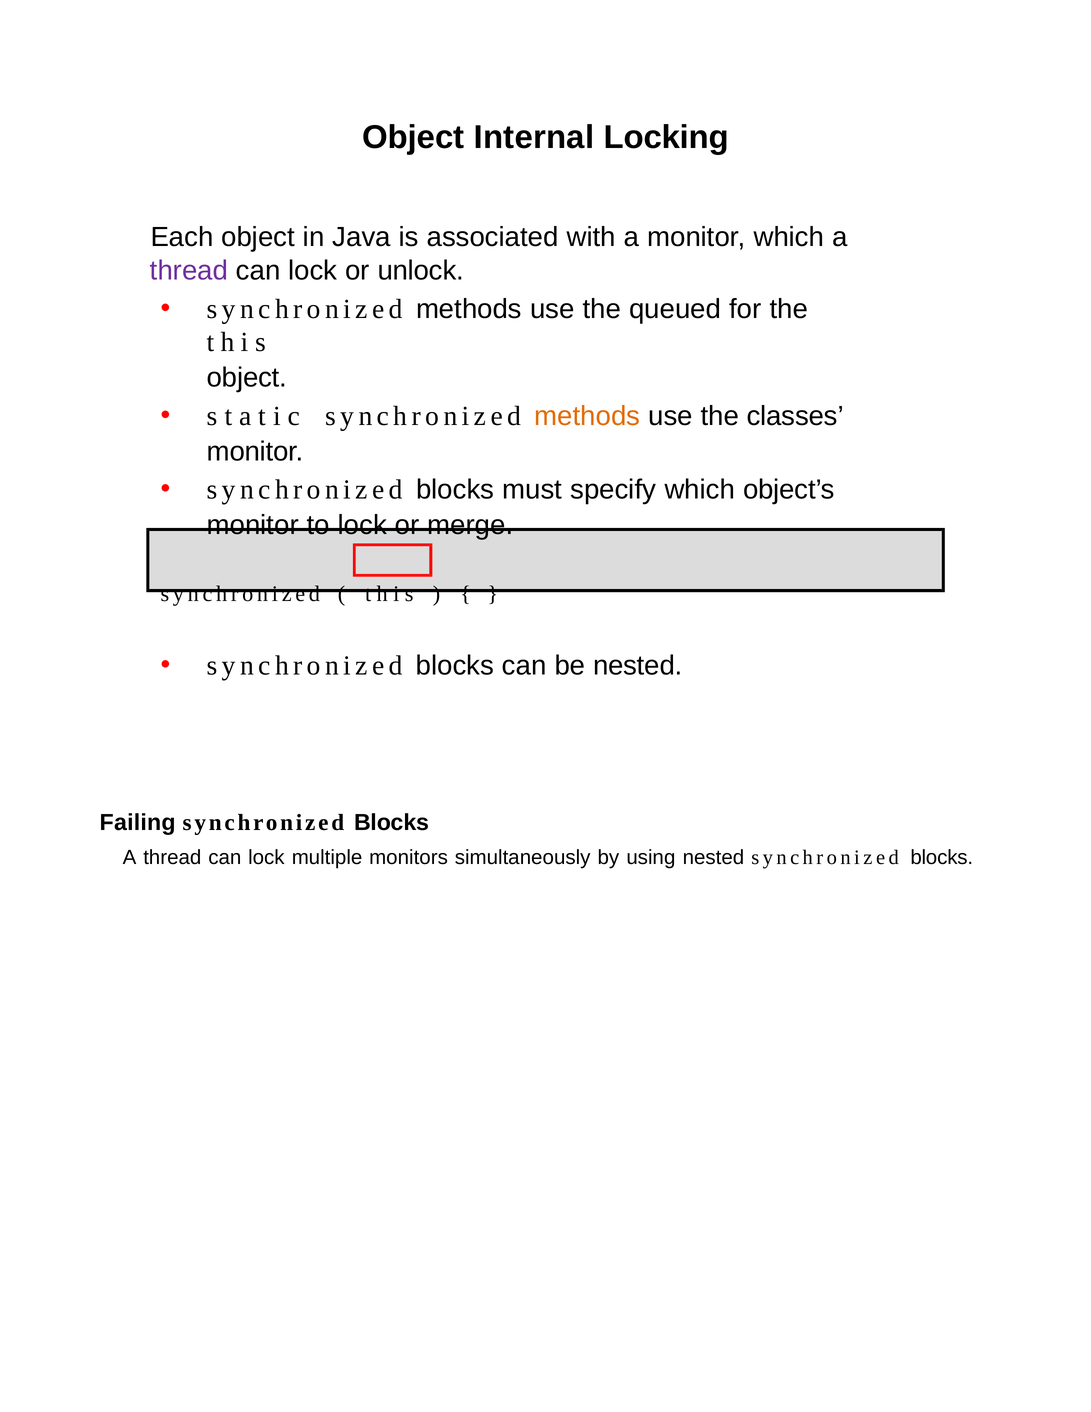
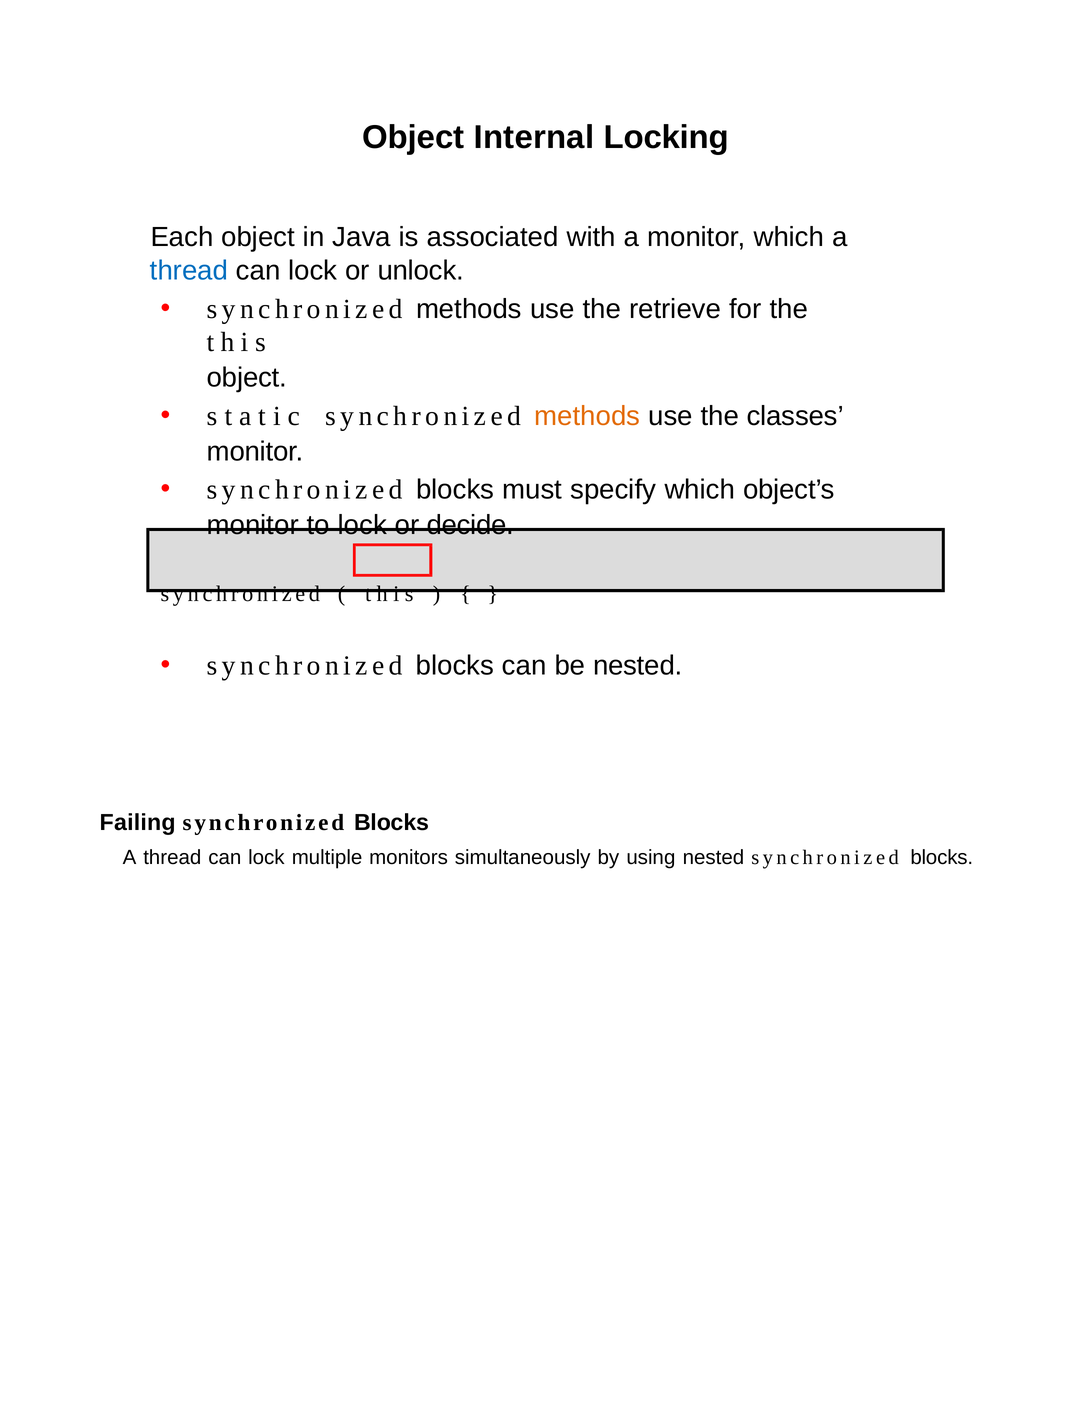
thread colour: purple -> blue (189, 270)
queued: queued -> retrieve (675, 309)
merge: merge -> decide (470, 525)
